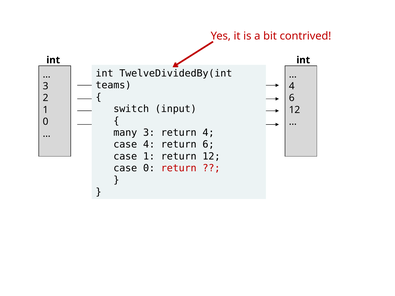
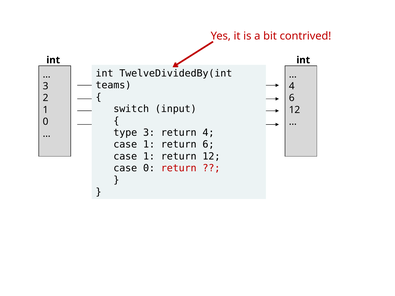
many: many -> type (125, 133)
4: 4 -> 1 (149, 145)
